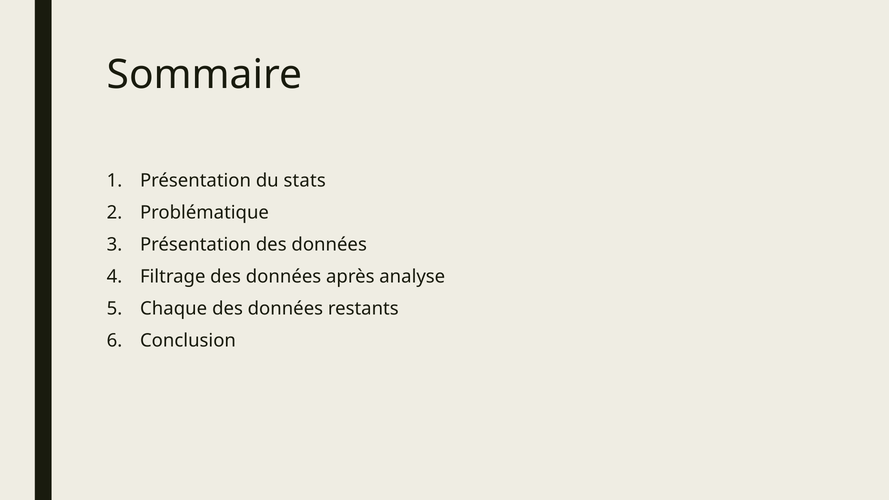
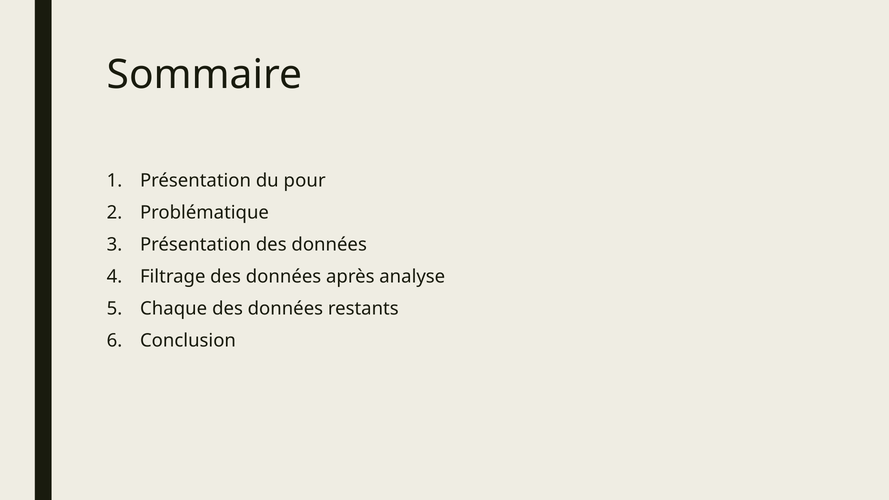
stats: stats -> pour (305, 181)
